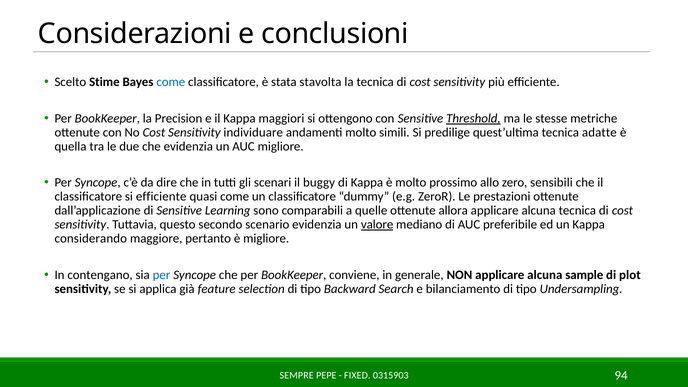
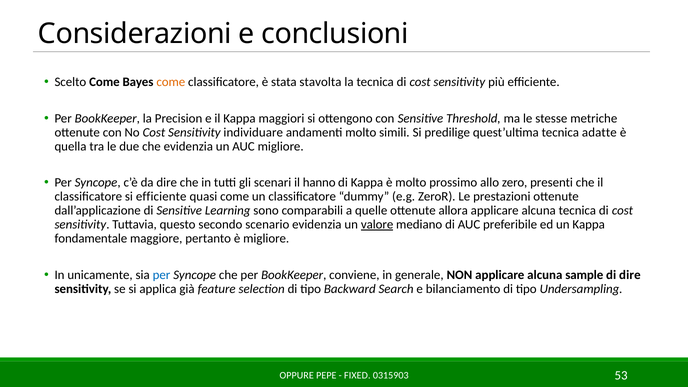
Scelto Stime: Stime -> Come (104, 82)
come colour: blue -> orange (171, 82)
Threshold underline: present -> none (473, 118)
buggy: buggy -> hanno (319, 183)
sensibili: sensibili -> presenti (552, 183)
considerando: considerando -> fondamentale (91, 238)
contengano: contengano -> unicamente (100, 275)
di plot: plot -> dire (630, 275)
SEMPRE: SEMPRE -> OPPURE (297, 376)
94: 94 -> 53 (621, 376)
